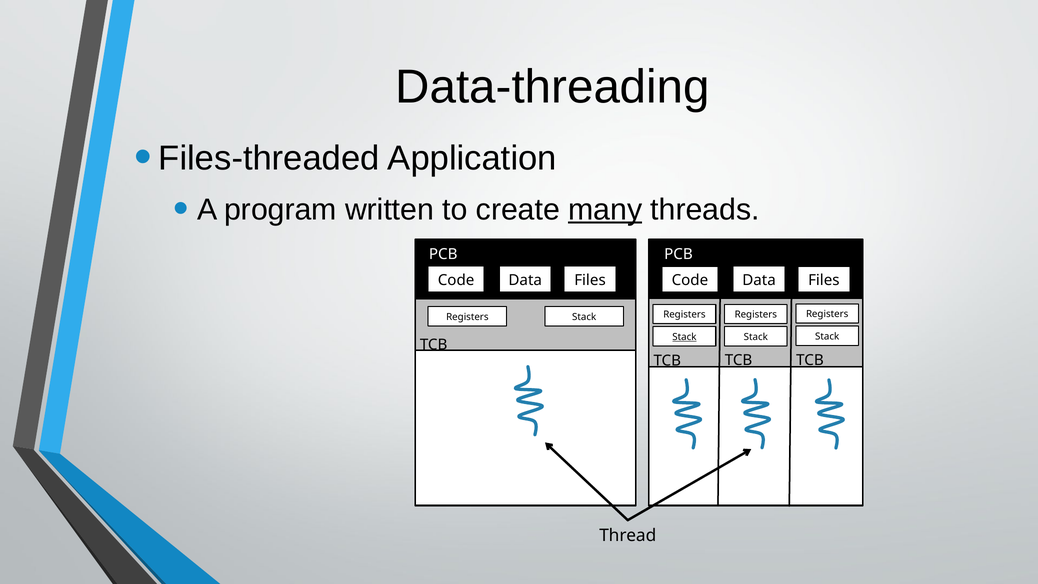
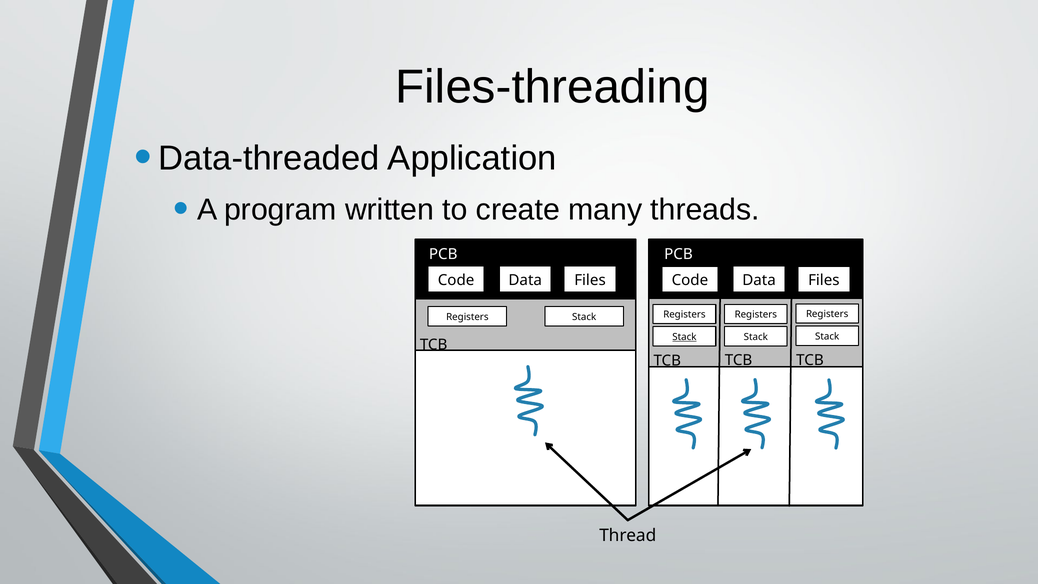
Data-threading: Data-threading -> Files-threading (553, 87)
Files-threaded: Files-threaded -> Data-threaded (269, 158)
many underline: present -> none (605, 210)
